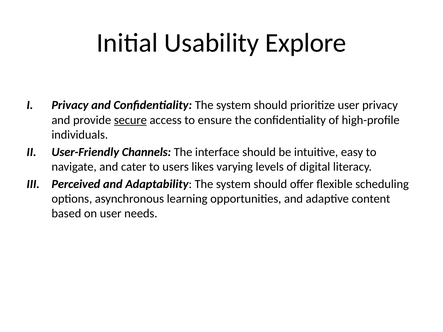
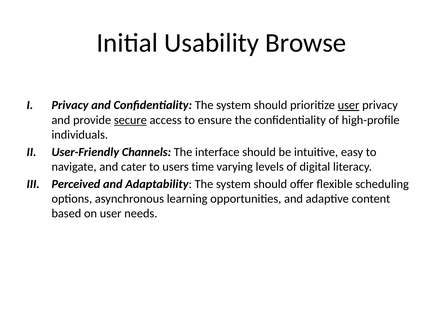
Explore: Explore -> Browse (306, 43)
user underline: none -> present (349, 105)
likes: likes -> time (203, 167)
